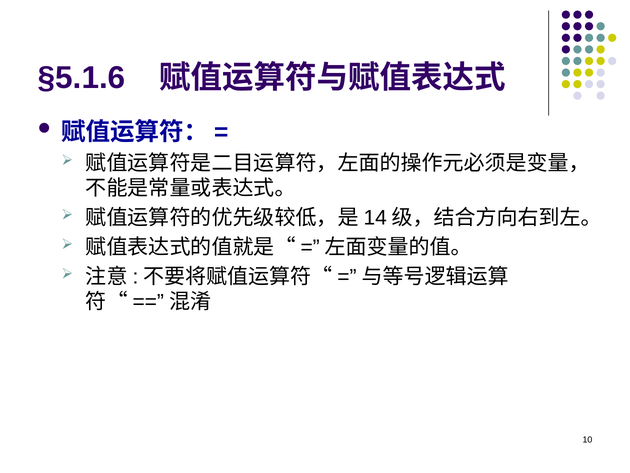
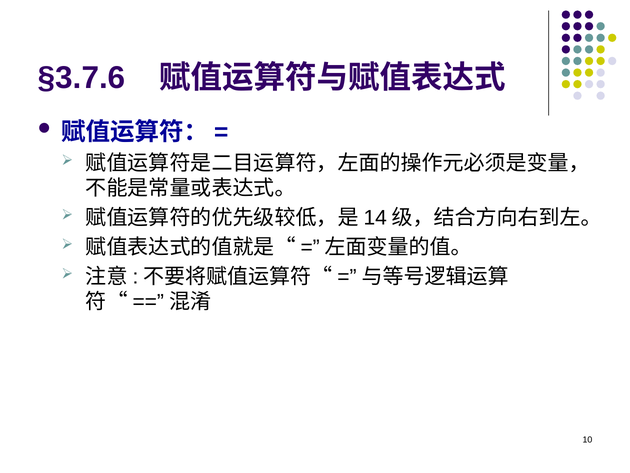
§5.1.6: §5.1.6 -> §3.7.6 (82, 78)
